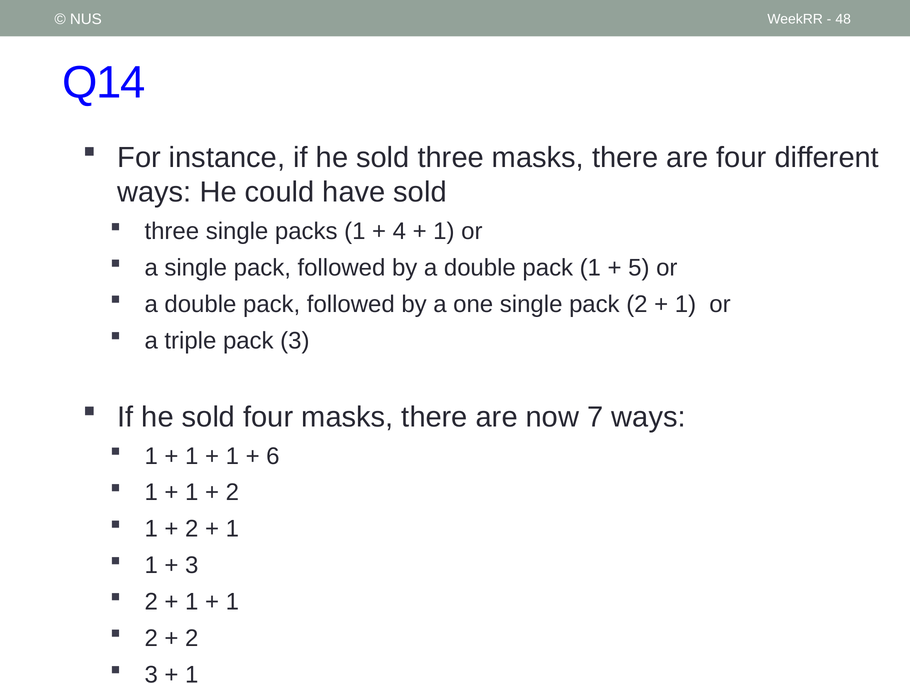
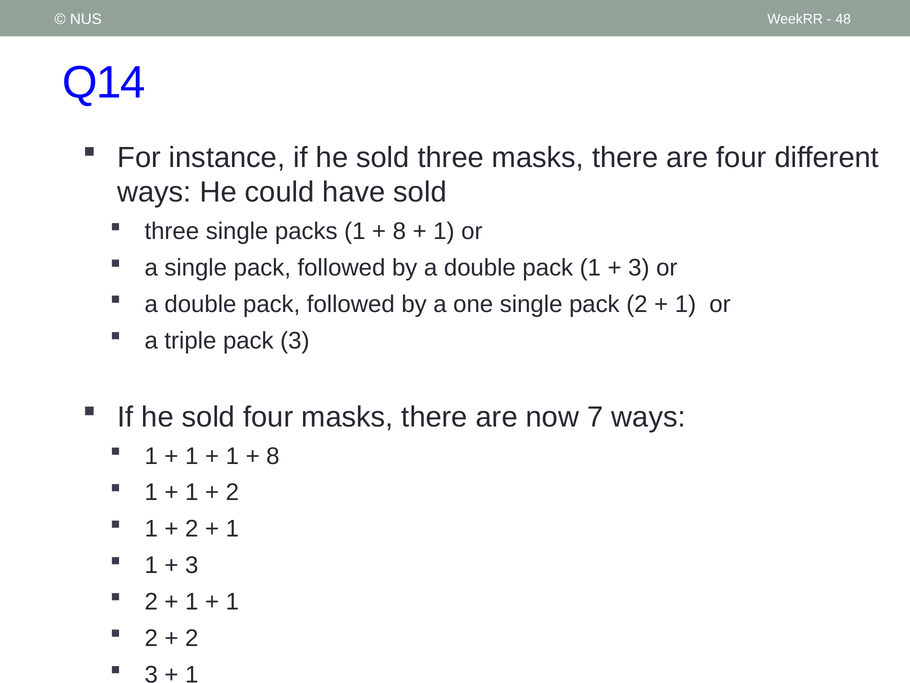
4: 4 -> 8 (399, 231)
5: 5 -> 3 (639, 268)
6: 6 -> 8 (273, 456)
